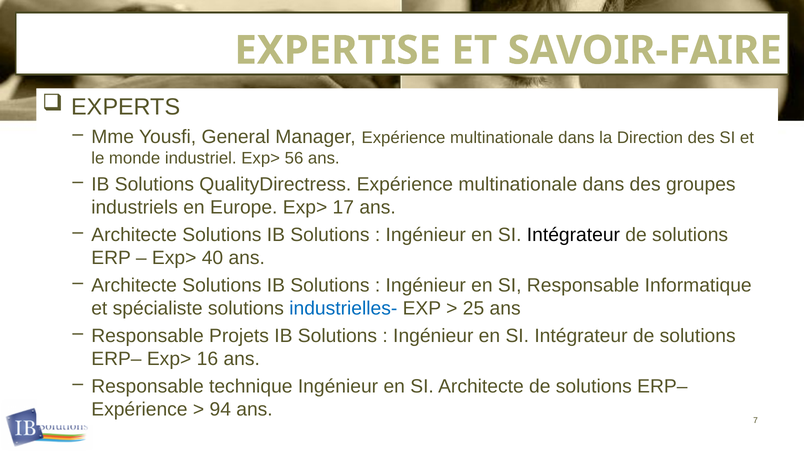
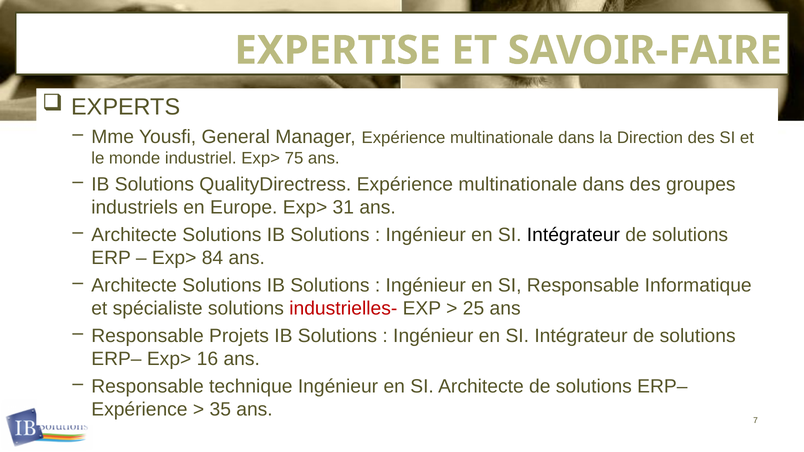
56: 56 -> 75 (294, 158)
17: 17 -> 31 (343, 208)
40: 40 -> 84 (212, 258)
industrielles- colour: blue -> red (343, 309)
94: 94 -> 35 (220, 410)
